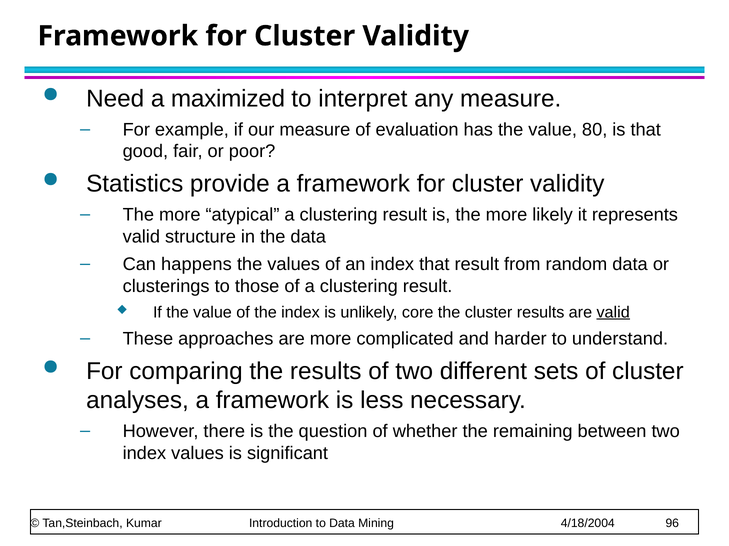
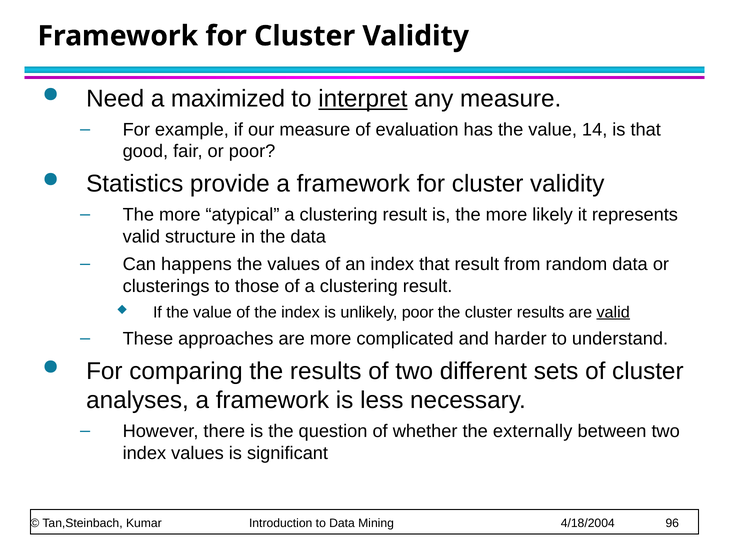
interpret underline: none -> present (363, 99)
80: 80 -> 14 (595, 130)
unlikely core: core -> poor (418, 313)
remaining: remaining -> externally (533, 432)
